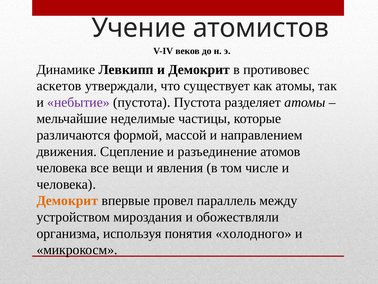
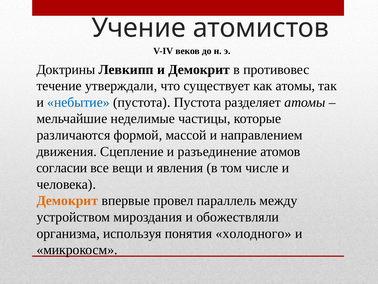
Динамике: Динамике -> Доктрины (66, 69)
аскетов: аскетов -> течение (59, 86)
небытие colour: purple -> blue (78, 102)
человека: человека -> согласии (62, 168)
